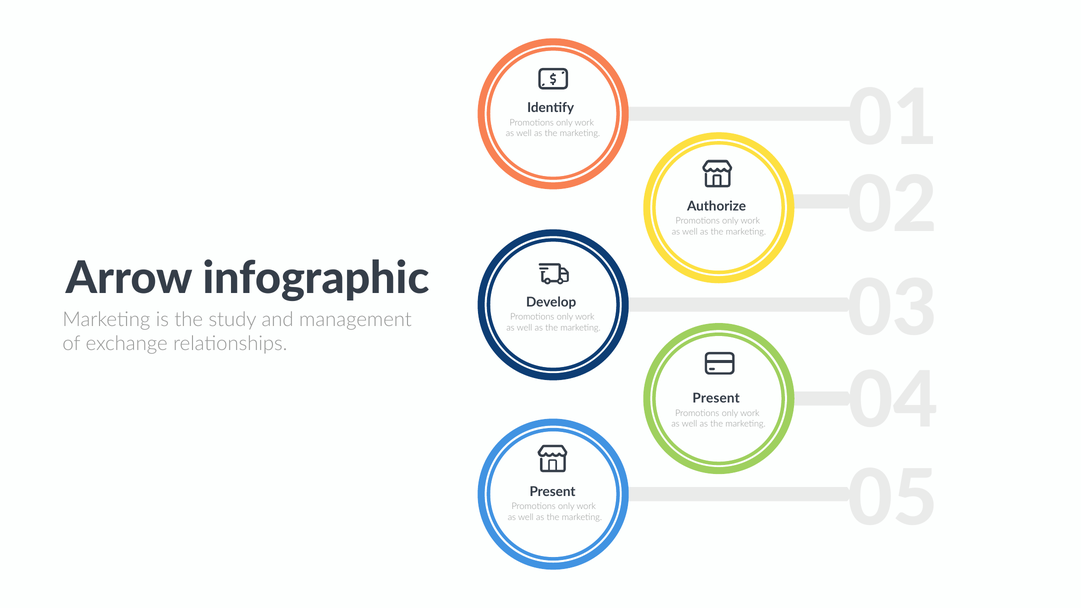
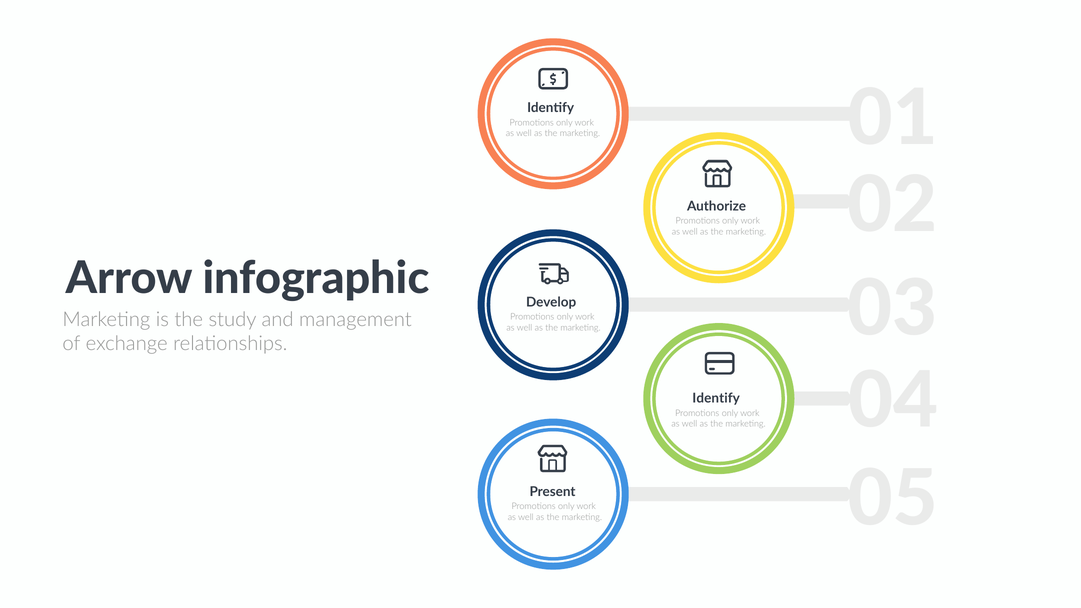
Present: Present -> Identify (716, 399)
